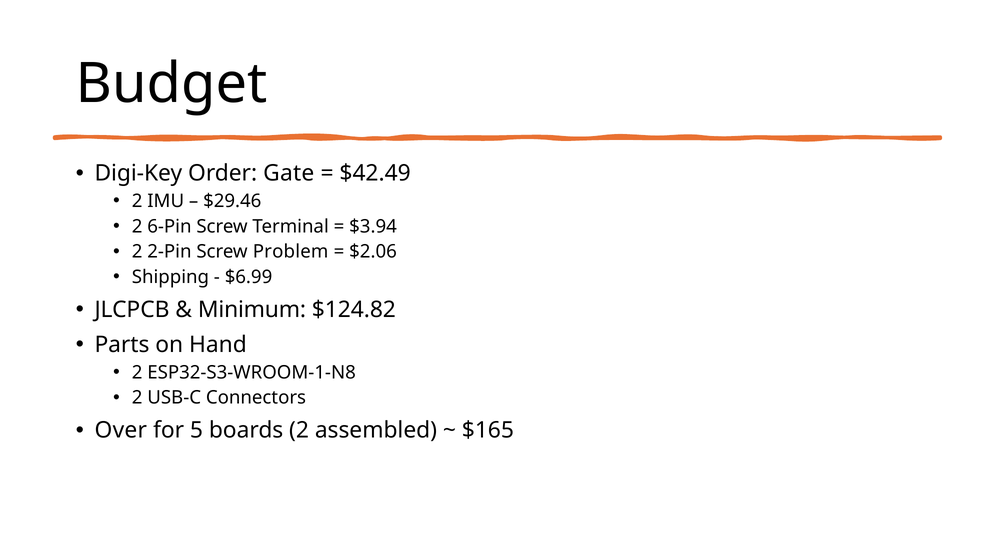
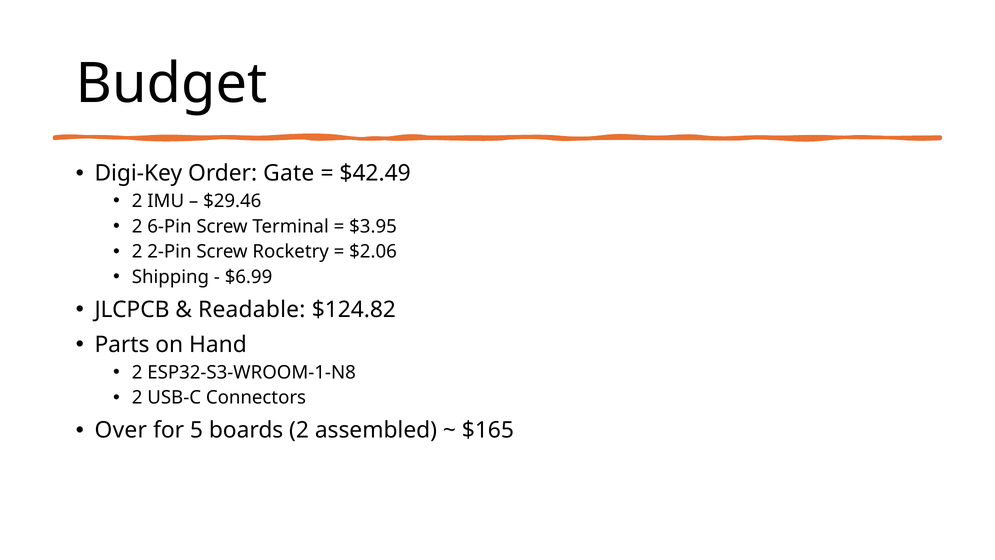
$3.94: $3.94 -> $3.95 (373, 226)
Problem: Problem -> Rocketry (291, 252)
Minimum: Minimum -> Readable (252, 310)
